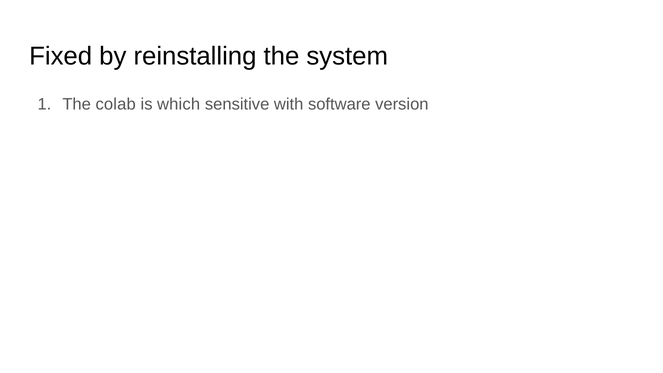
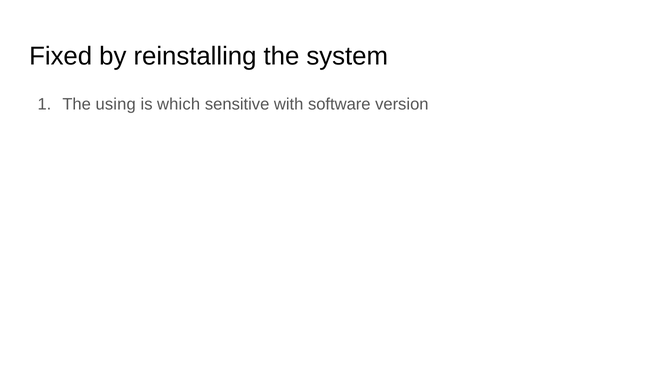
colab: colab -> using (116, 104)
